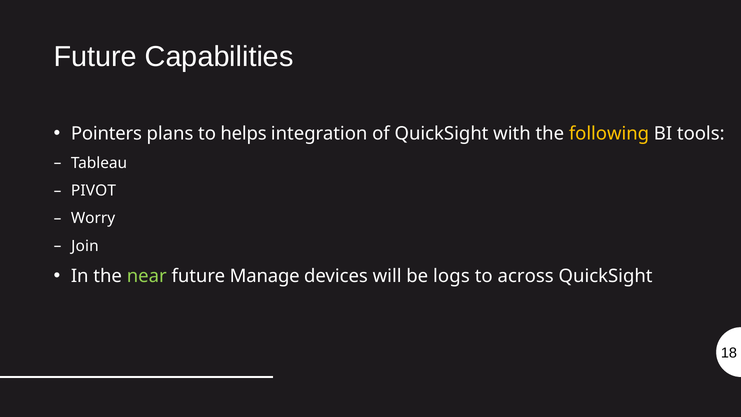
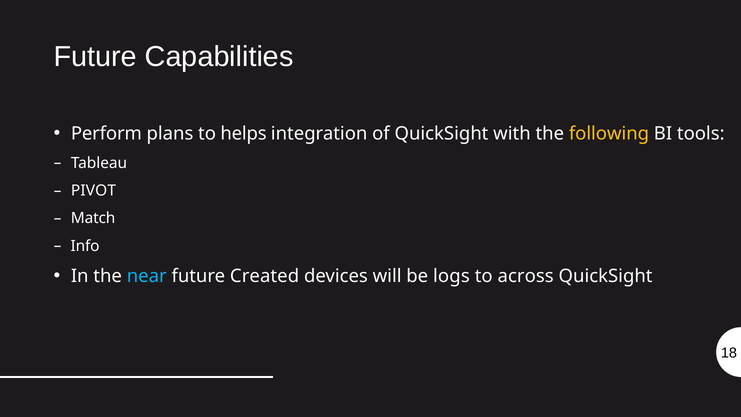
Pointers: Pointers -> Perform (106, 134)
Worry: Worry -> Match (93, 218)
Join: Join -> Info (85, 246)
near colour: light green -> light blue (147, 276)
Manage: Manage -> Created (265, 276)
